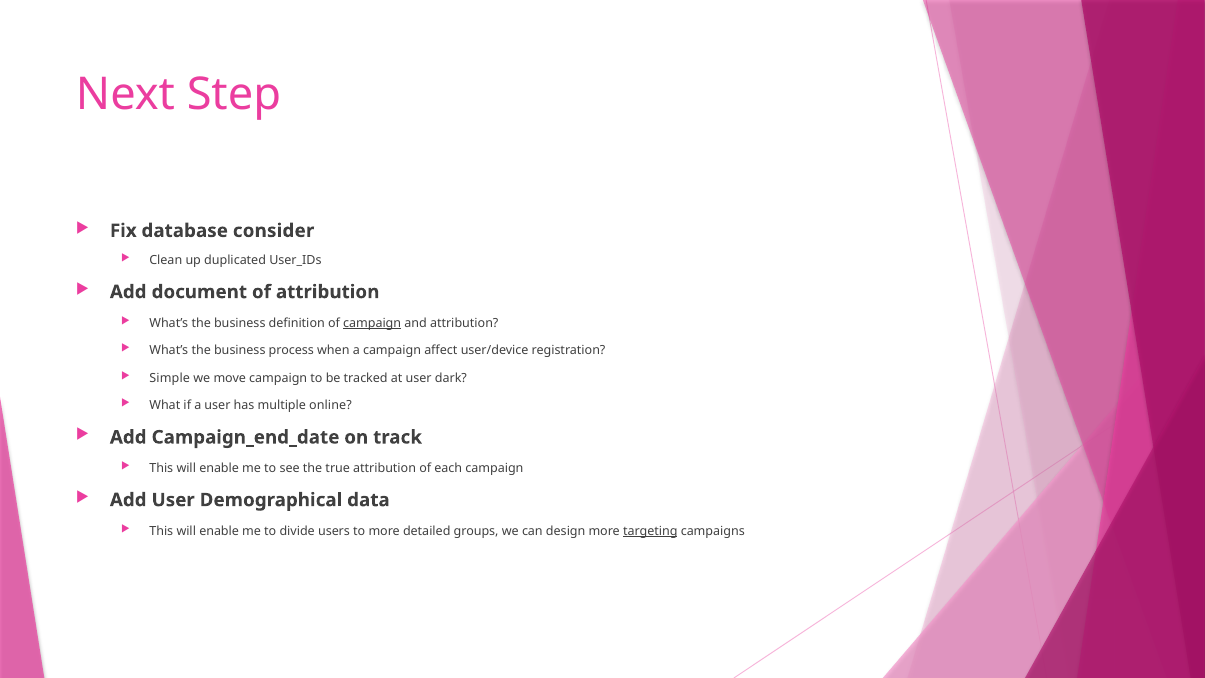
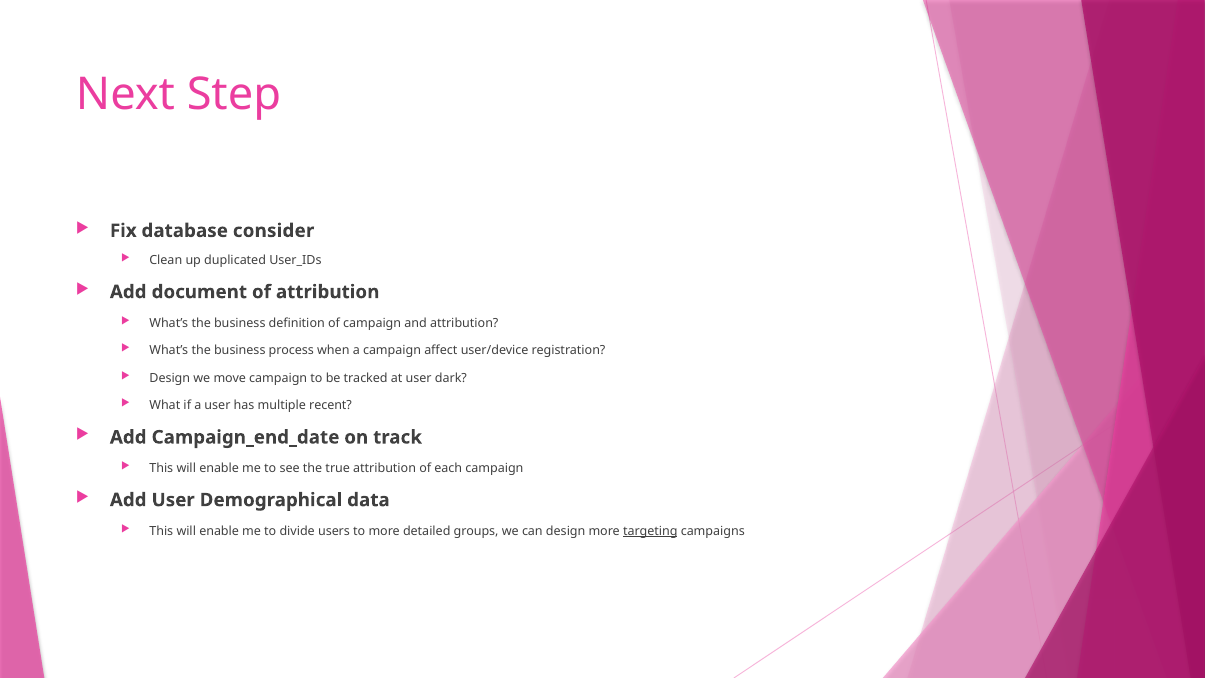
campaign underline: present -> none (372, 323)
Simple: Simple -> Design (170, 378)
online: online -> recent (331, 405)
